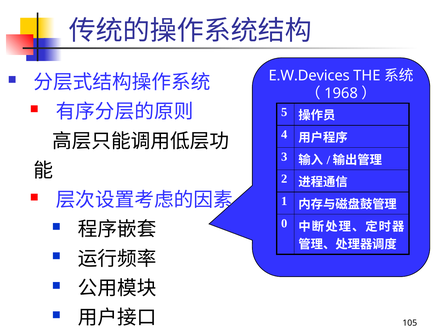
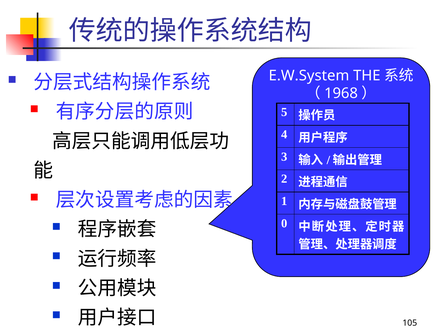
E.W.Devices: E.W.Devices -> E.W.System (309, 76)
